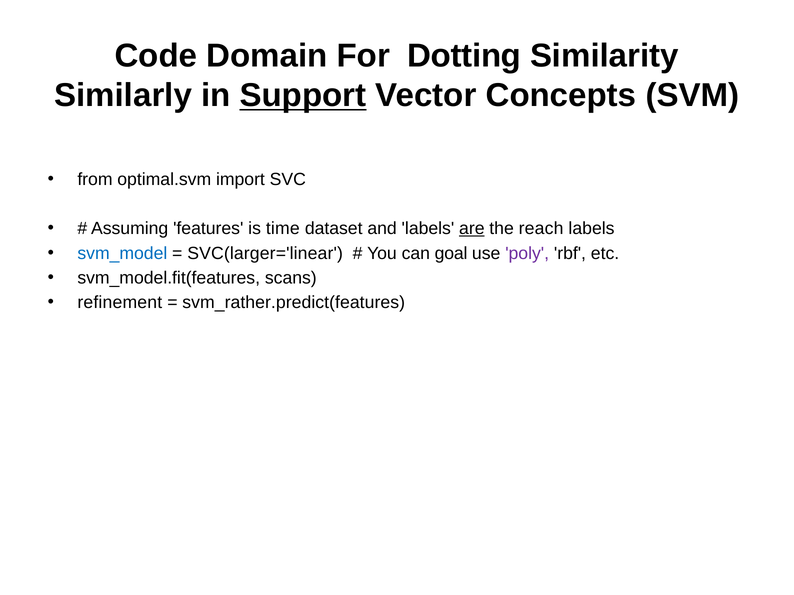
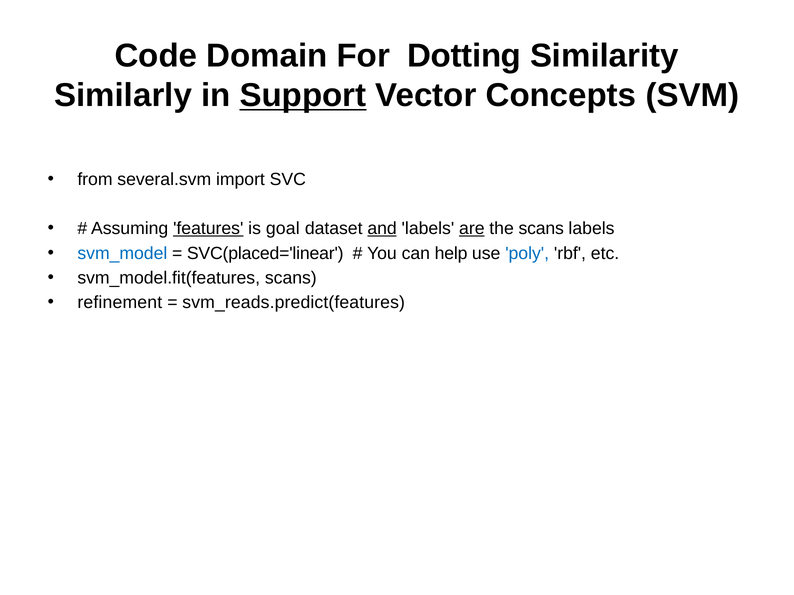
optimal.svm: optimal.svm -> several.svm (164, 179)
features underline: none -> present (208, 229)
time: time -> goal (283, 229)
and underline: none -> present (382, 229)
the reach: reach -> scans (541, 229)
SVC(larger='linear: SVC(larger='linear -> SVC(placed='linear (265, 254)
goal: goal -> help (451, 254)
poly colour: purple -> blue (527, 254)
svm_rather.predict(features: svm_rather.predict(features -> svm_reads.predict(features (294, 303)
